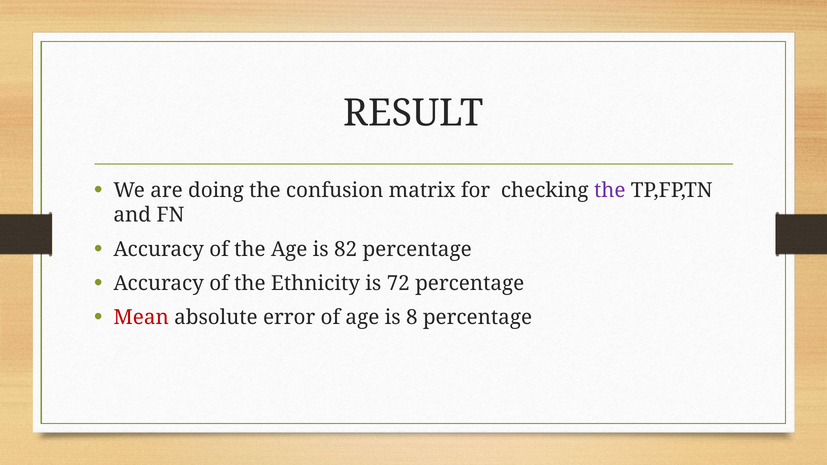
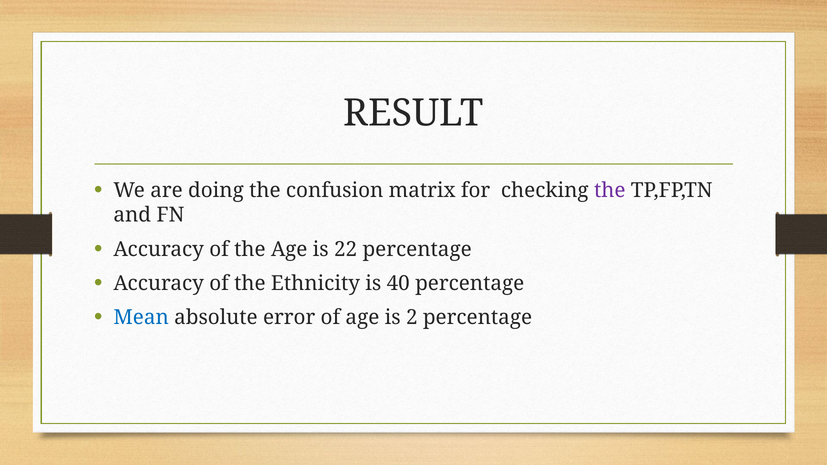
82: 82 -> 22 (346, 249)
72: 72 -> 40 (398, 283)
Mean colour: red -> blue (141, 318)
8: 8 -> 2 (412, 318)
